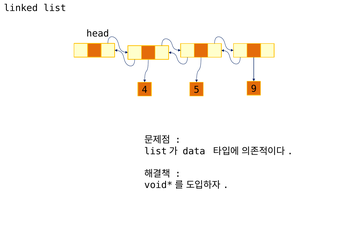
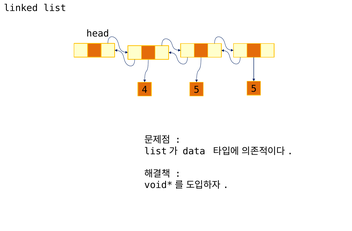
5 9: 9 -> 5 (254, 89)
